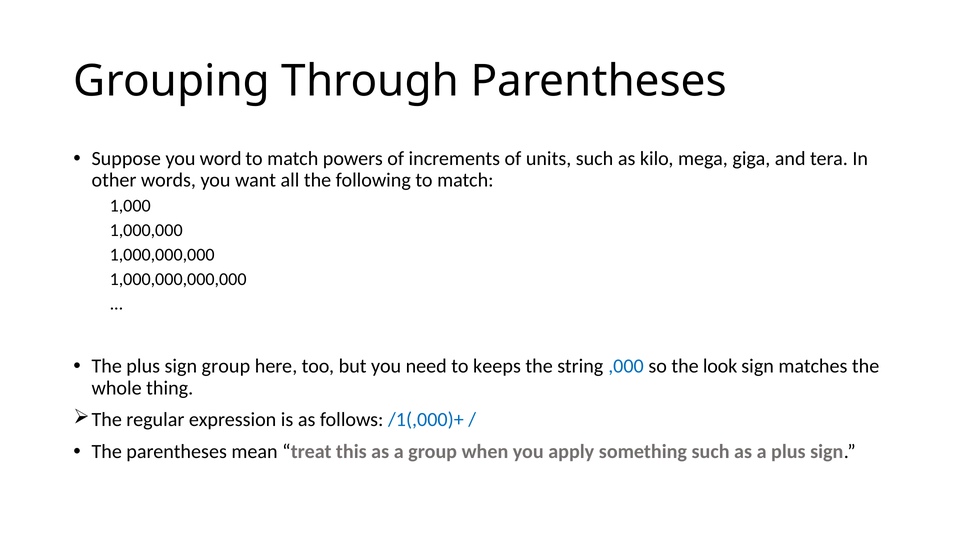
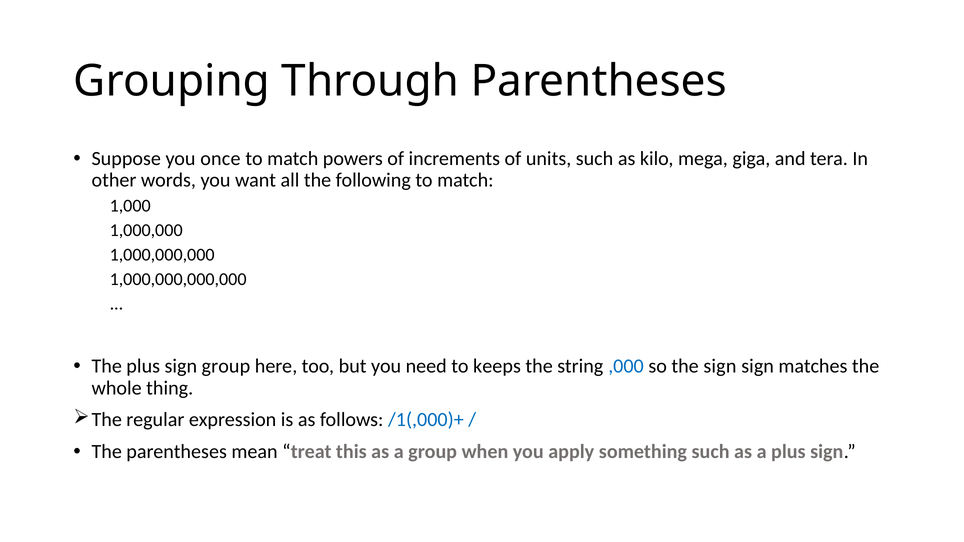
word: word -> once (220, 159)
the look: look -> sign (720, 367)
